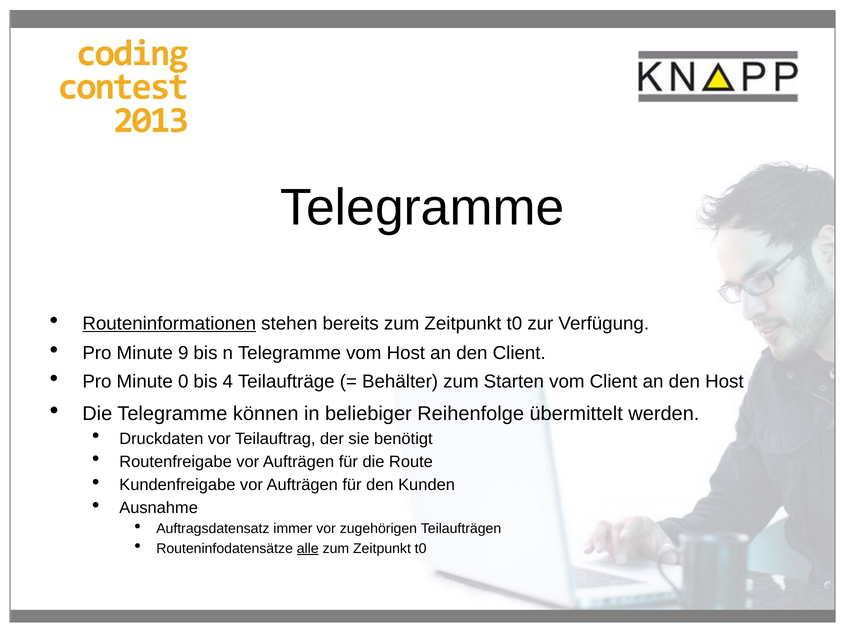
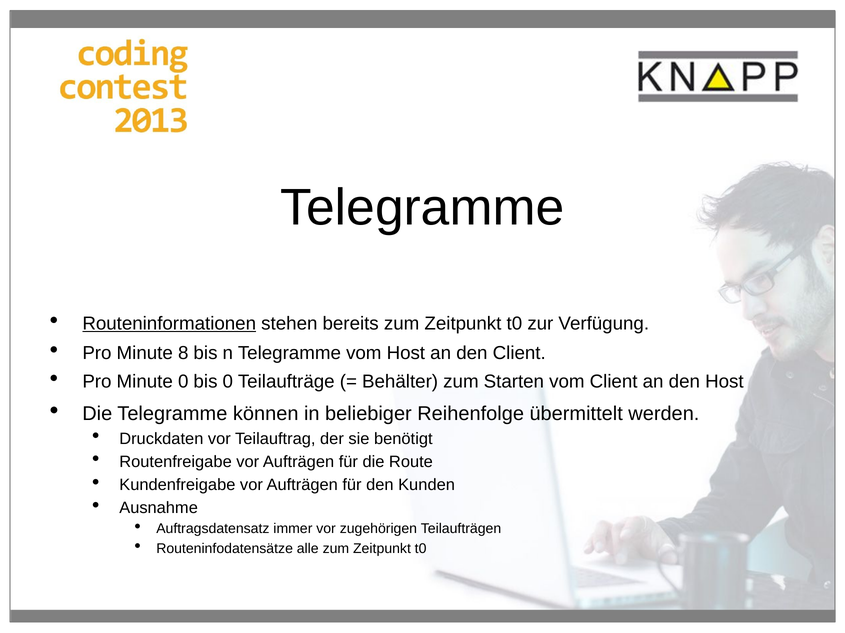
9: 9 -> 8 (183, 354)
bis 4: 4 -> 0 (228, 382)
alle underline: present -> none (308, 549)
